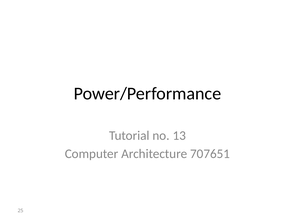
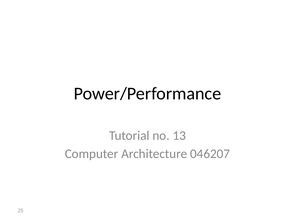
707651: 707651 -> 046207 (210, 154)
